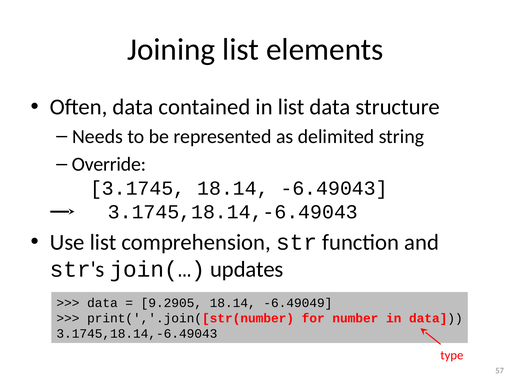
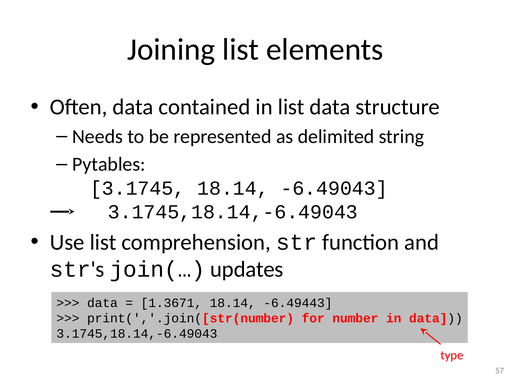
Override: Override -> Pytables (109, 164)
9.2905: 9.2905 -> 1.3671 (171, 303)
-6.49049: -6.49049 -> -6.49443 (298, 303)
